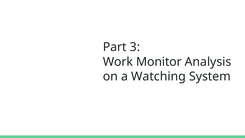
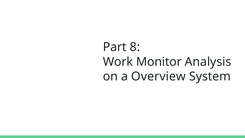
3: 3 -> 8 (135, 47)
Watching: Watching -> Overview (158, 76)
